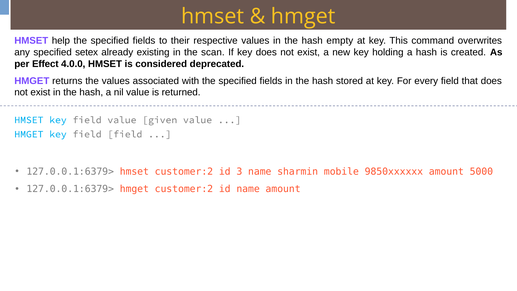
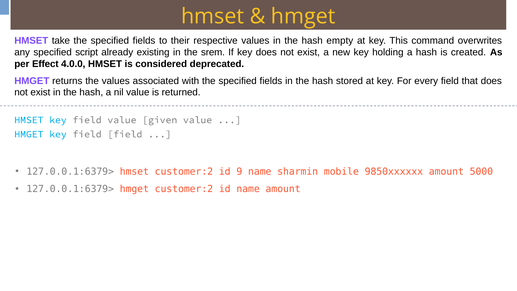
help: help -> take (61, 41)
setex: setex -> script (87, 52)
scan: scan -> srem (213, 52)
3: 3 -> 9 (239, 172)
